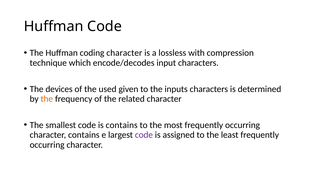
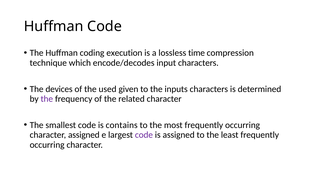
coding character: character -> execution (124, 53)
with: with -> time (197, 53)
the colour: orange -> purple (47, 99)
character contains: contains -> assigned (84, 135)
